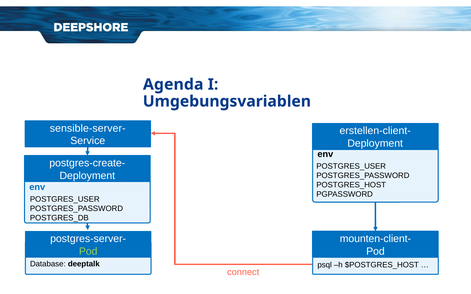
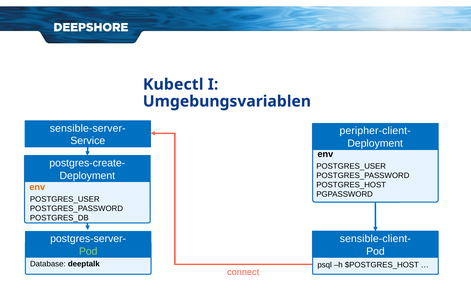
Agenda: Agenda -> Kubectl (173, 85)
erstellen-client-: erstellen-client- -> peripher-client- (375, 131)
env colour: blue -> orange (37, 188)
mounten-client-: mounten-client- -> sensible-client- (375, 239)
